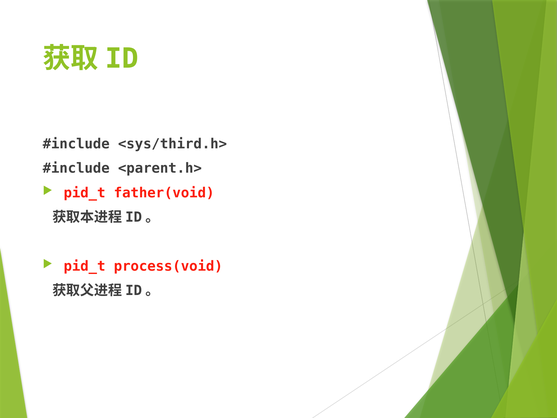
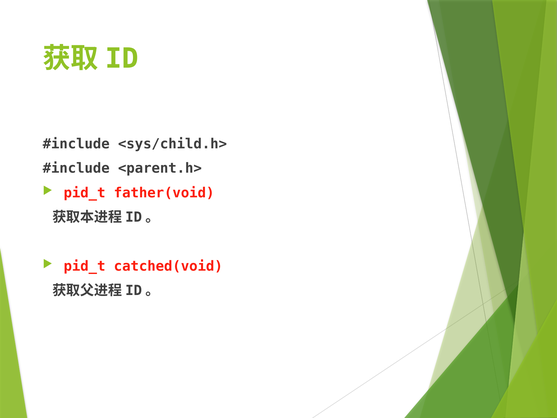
<sys/third.h>: <sys/third.h> -> <sys/child.h> (173, 144)
process(void: process(void -> catched(void (168, 266)
